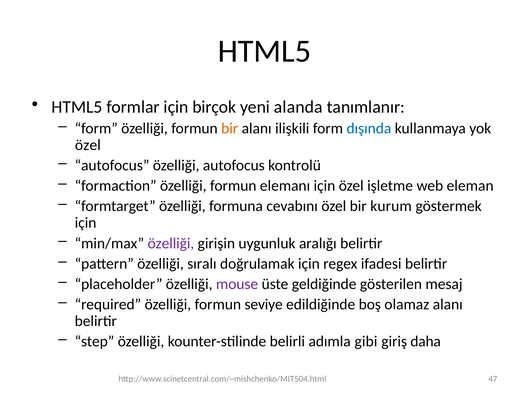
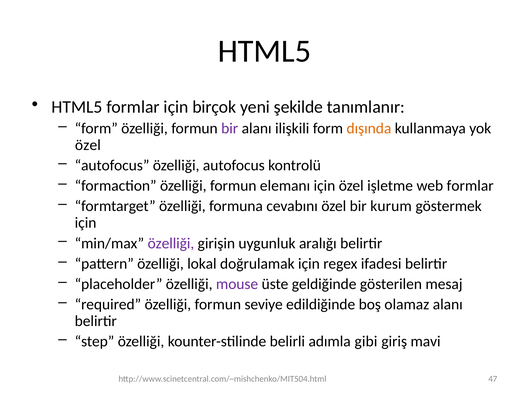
alanda: alanda -> şekilde (298, 107)
bir colour: orange -> purple (230, 128)
dışında colour: blue -> orange (369, 128)
web eleman: eleman -> formlar (470, 186)
sıralı: sıralı -> lokal (202, 263)
daha: daha -> mavi (426, 341)
